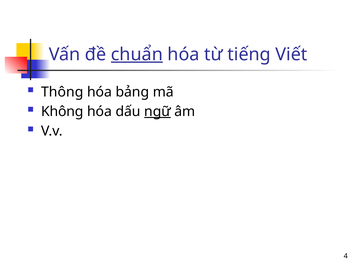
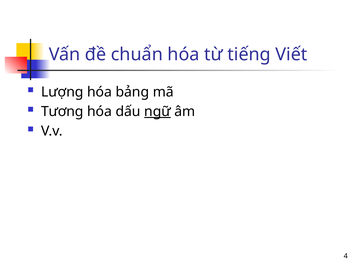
chuẩn underline: present -> none (137, 54)
Thông: Thông -> Lượng (62, 92)
Không: Không -> Tương (62, 112)
